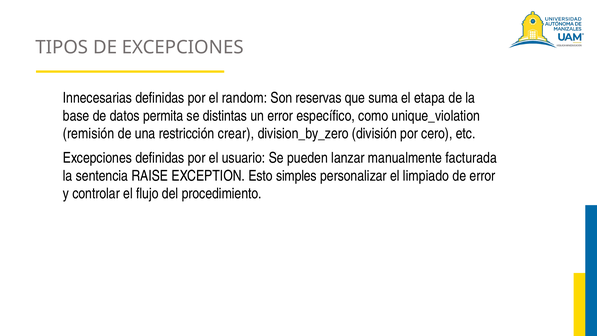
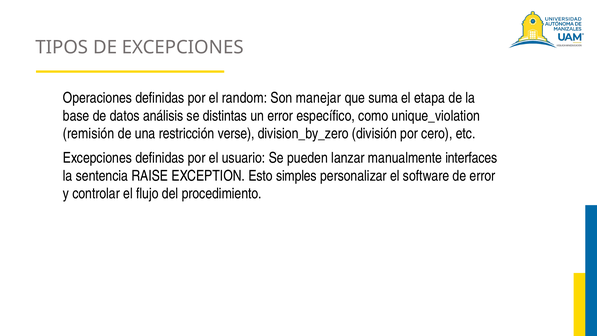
Innecesarias: Innecesarias -> Operaciones (97, 98)
reservas: reservas -> manejar (318, 98)
permita: permita -> análisis (163, 116)
crear: crear -> verse (236, 134)
facturada: facturada -> interfaces (471, 158)
limpiado: limpiado -> software (426, 176)
